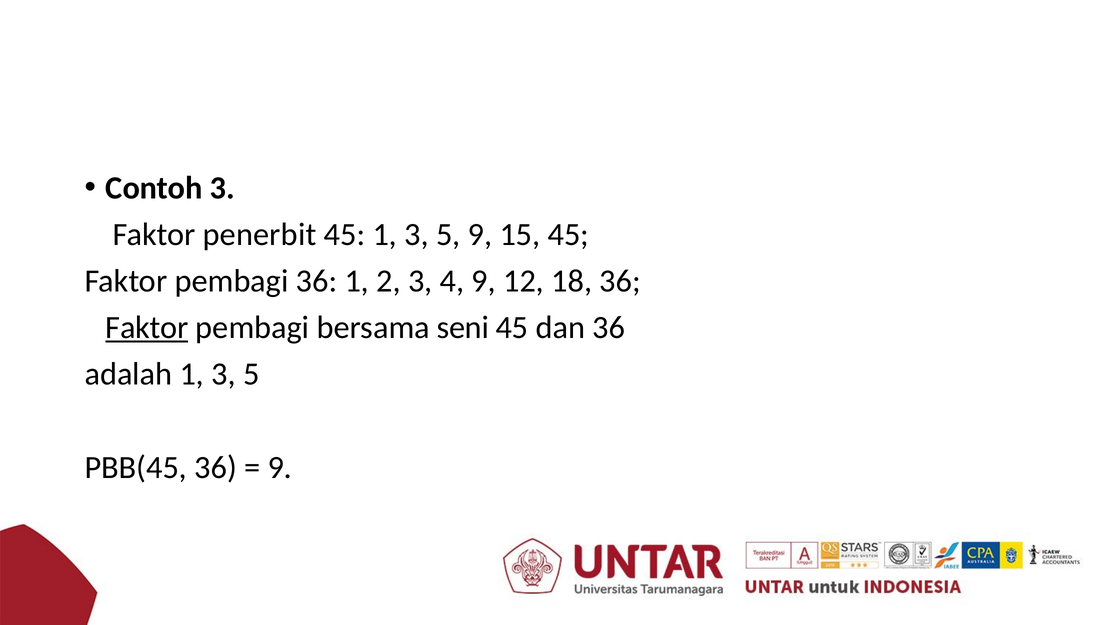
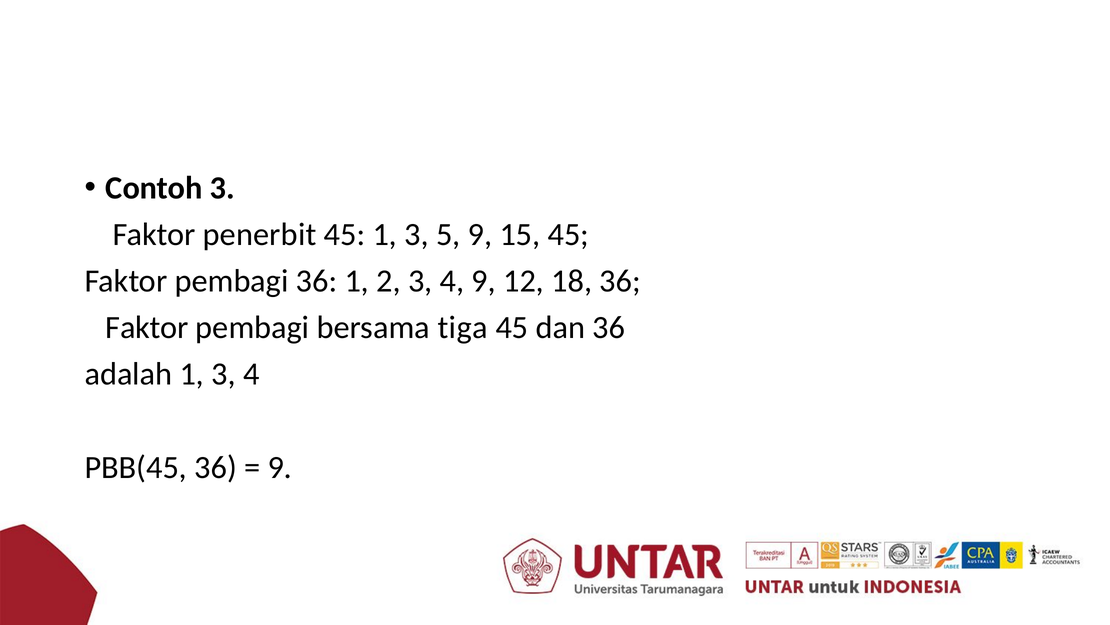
Faktor underline: present -> none (147, 327)
seni: seni -> tiga (463, 327)
adalah 1 3 5: 5 -> 4 (251, 374)
